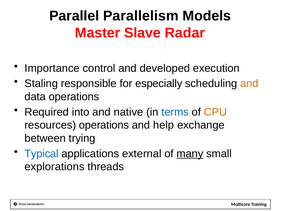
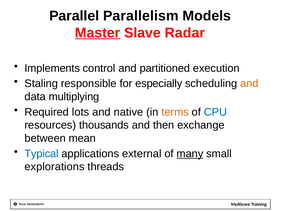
Master underline: none -> present (98, 33)
Importance: Importance -> Implements (52, 68)
developed: developed -> partitioned (165, 68)
data operations: operations -> multiplying (74, 97)
into: into -> lots (81, 112)
terms colour: blue -> orange (175, 112)
CPU colour: orange -> blue (215, 112)
resources operations: operations -> thousands (104, 125)
help: help -> then (164, 125)
trying: trying -> mean (82, 138)
